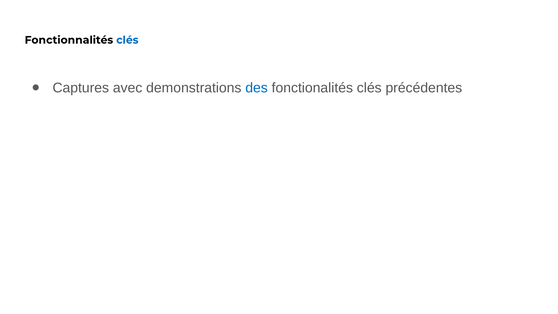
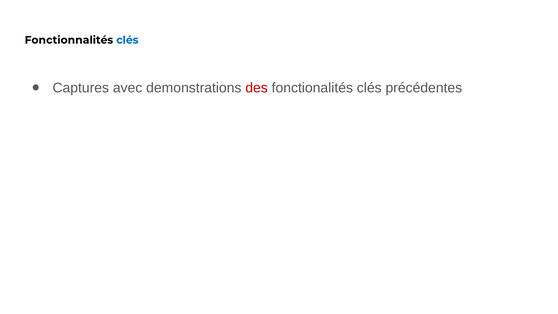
des colour: blue -> red (257, 88)
